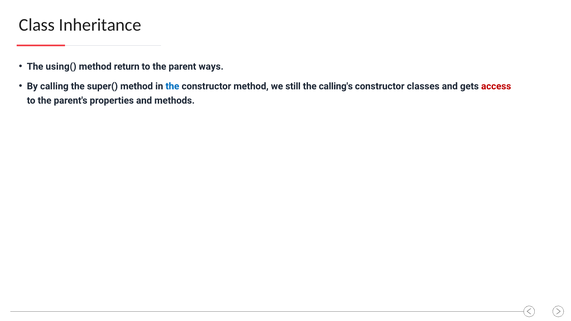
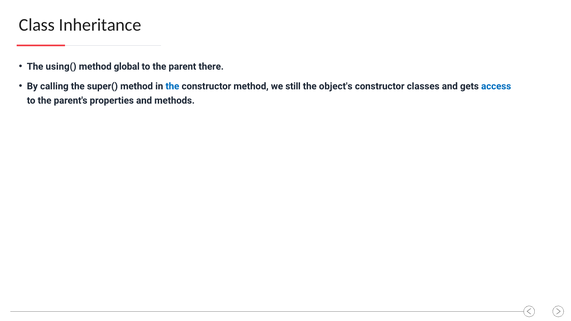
return: return -> global (127, 67)
ways: ways -> there (211, 67)
calling's: calling's -> object's (336, 86)
access colour: red -> blue (496, 86)
